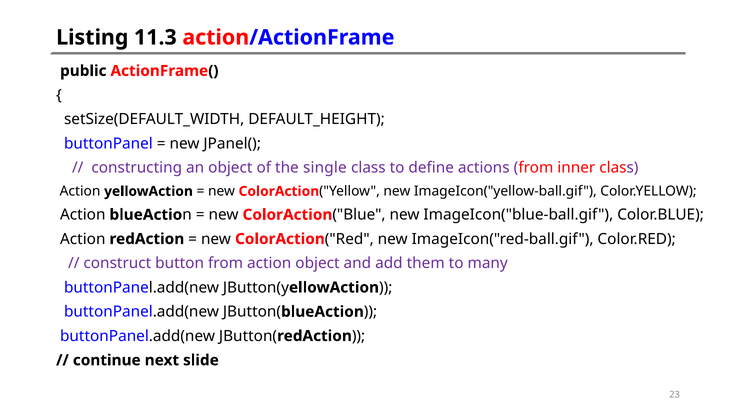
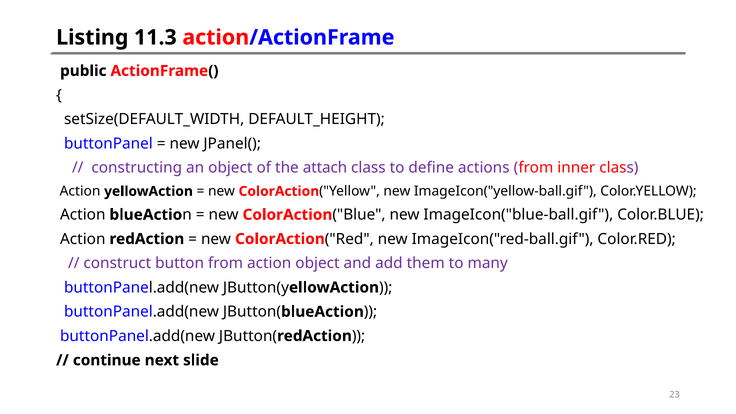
single: single -> attach (325, 168)
